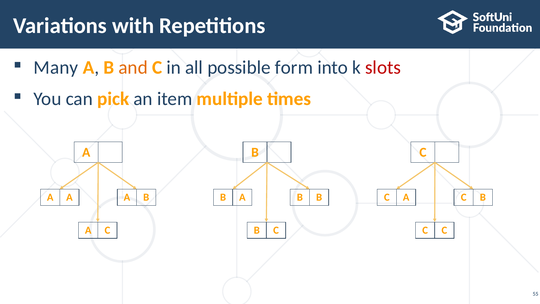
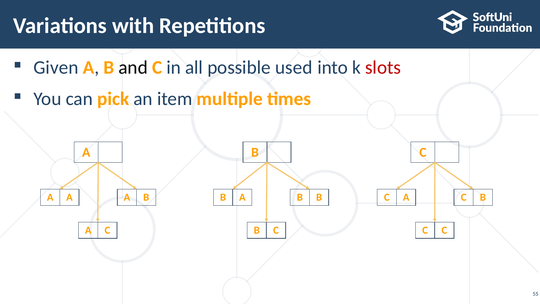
Many: Many -> Given (56, 68)
and colour: orange -> black (133, 68)
form: form -> used (294, 68)
